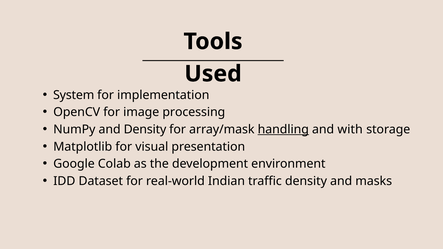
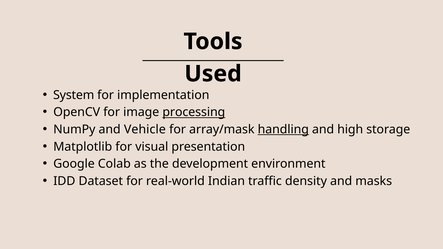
processing underline: none -> present (194, 112)
and Density: Density -> Vehicle (145, 130)
with: with -> high (350, 130)
